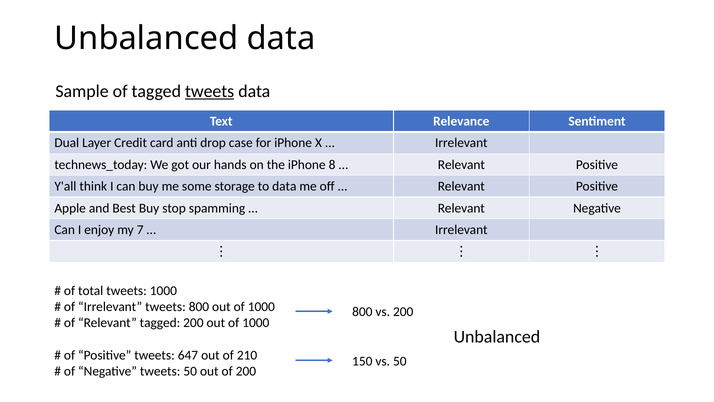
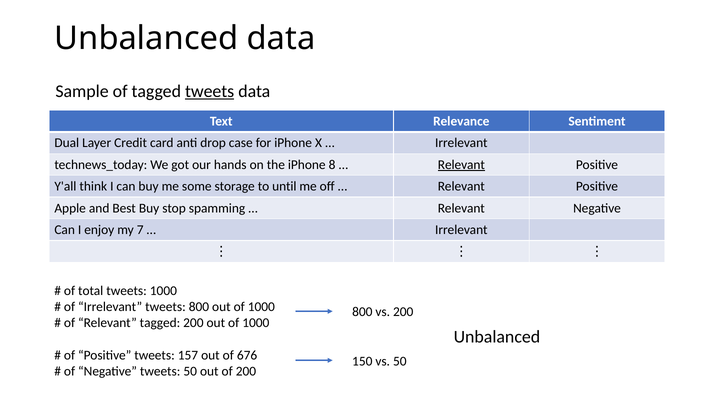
Relevant underline: none -> present (461, 164)
to data: data -> until (284, 186)
647: 647 -> 157 (188, 355)
210: 210 -> 676 (247, 355)
